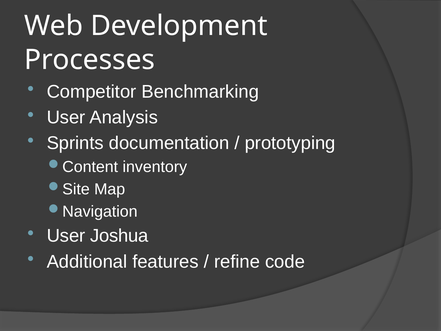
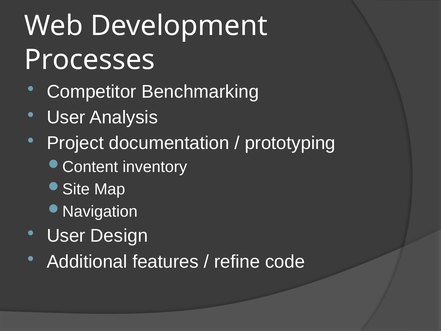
Sprints: Sprints -> Project (75, 143)
Joshua: Joshua -> Design (119, 236)
